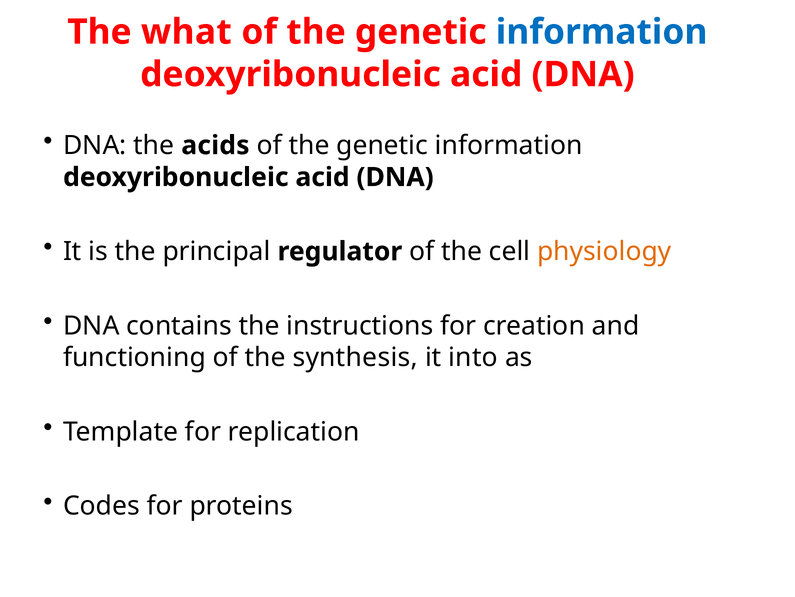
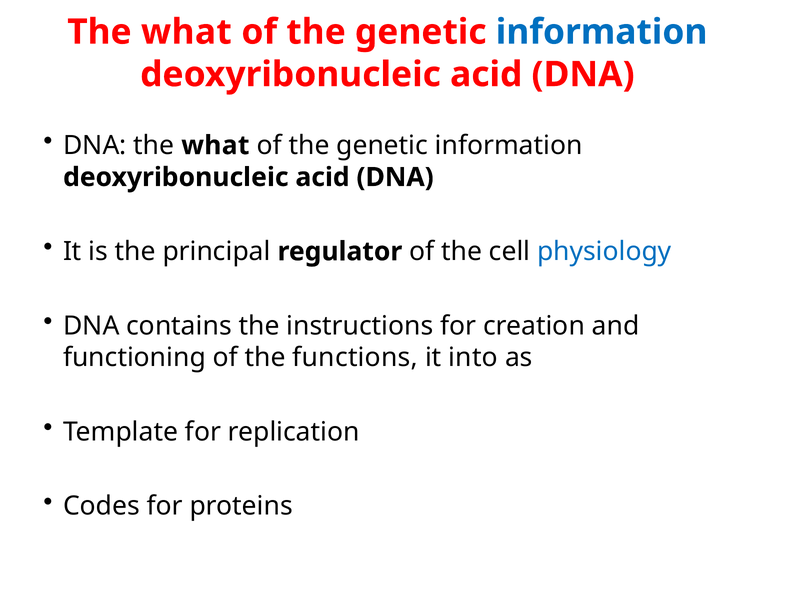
DNA the acids: acids -> what (215, 145)
physiology colour: orange -> blue (604, 251)
synthesis: synthesis -> functions (355, 357)
